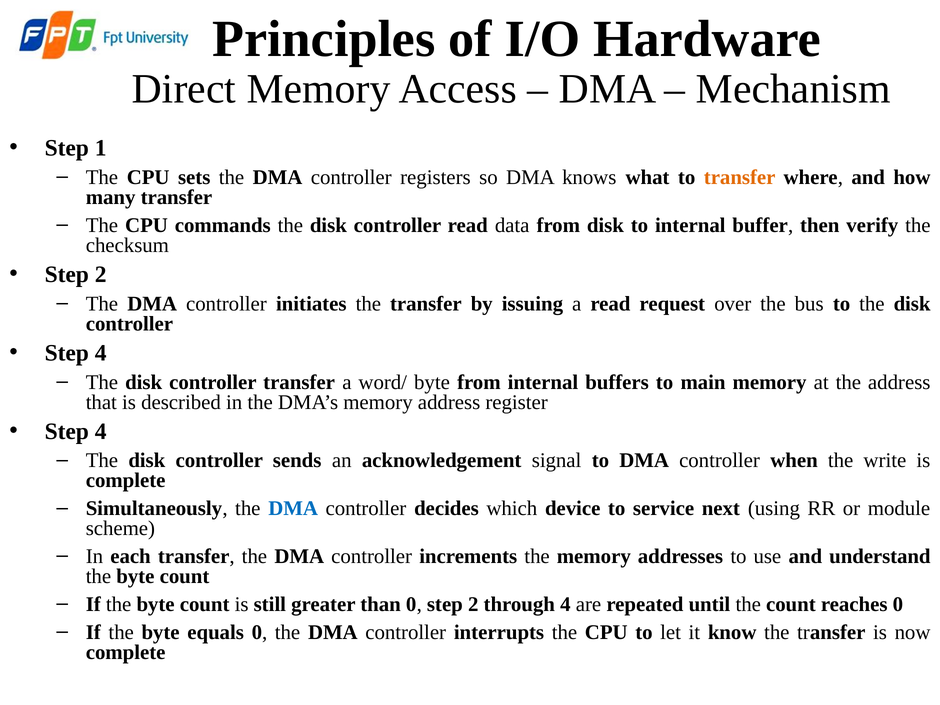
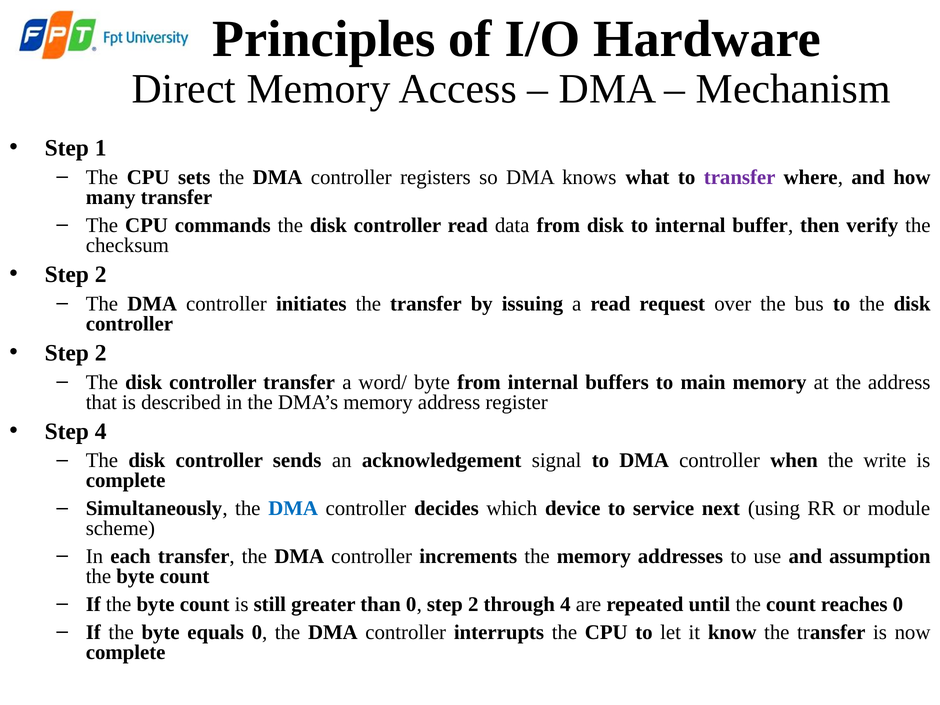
transfer colour: orange -> purple (740, 177)
4: 4 -> 2 (101, 353)
understand: understand -> assumption (880, 556)
